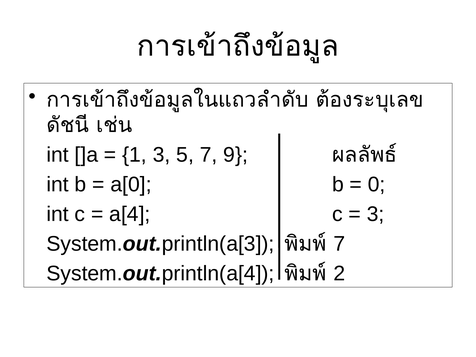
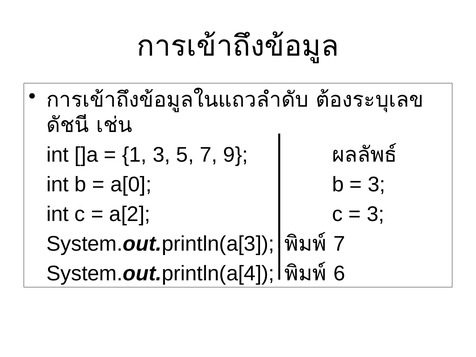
0: 0 -> 3 (377, 185)
a[4: a[4 -> a[2 (130, 214)
2: 2 -> 6 (339, 273)
